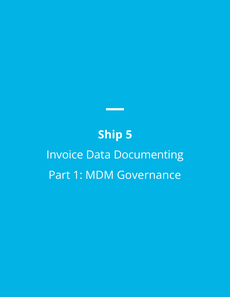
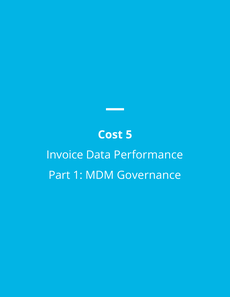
Ship: Ship -> Cost (110, 135)
Documenting: Documenting -> Performance (148, 155)
